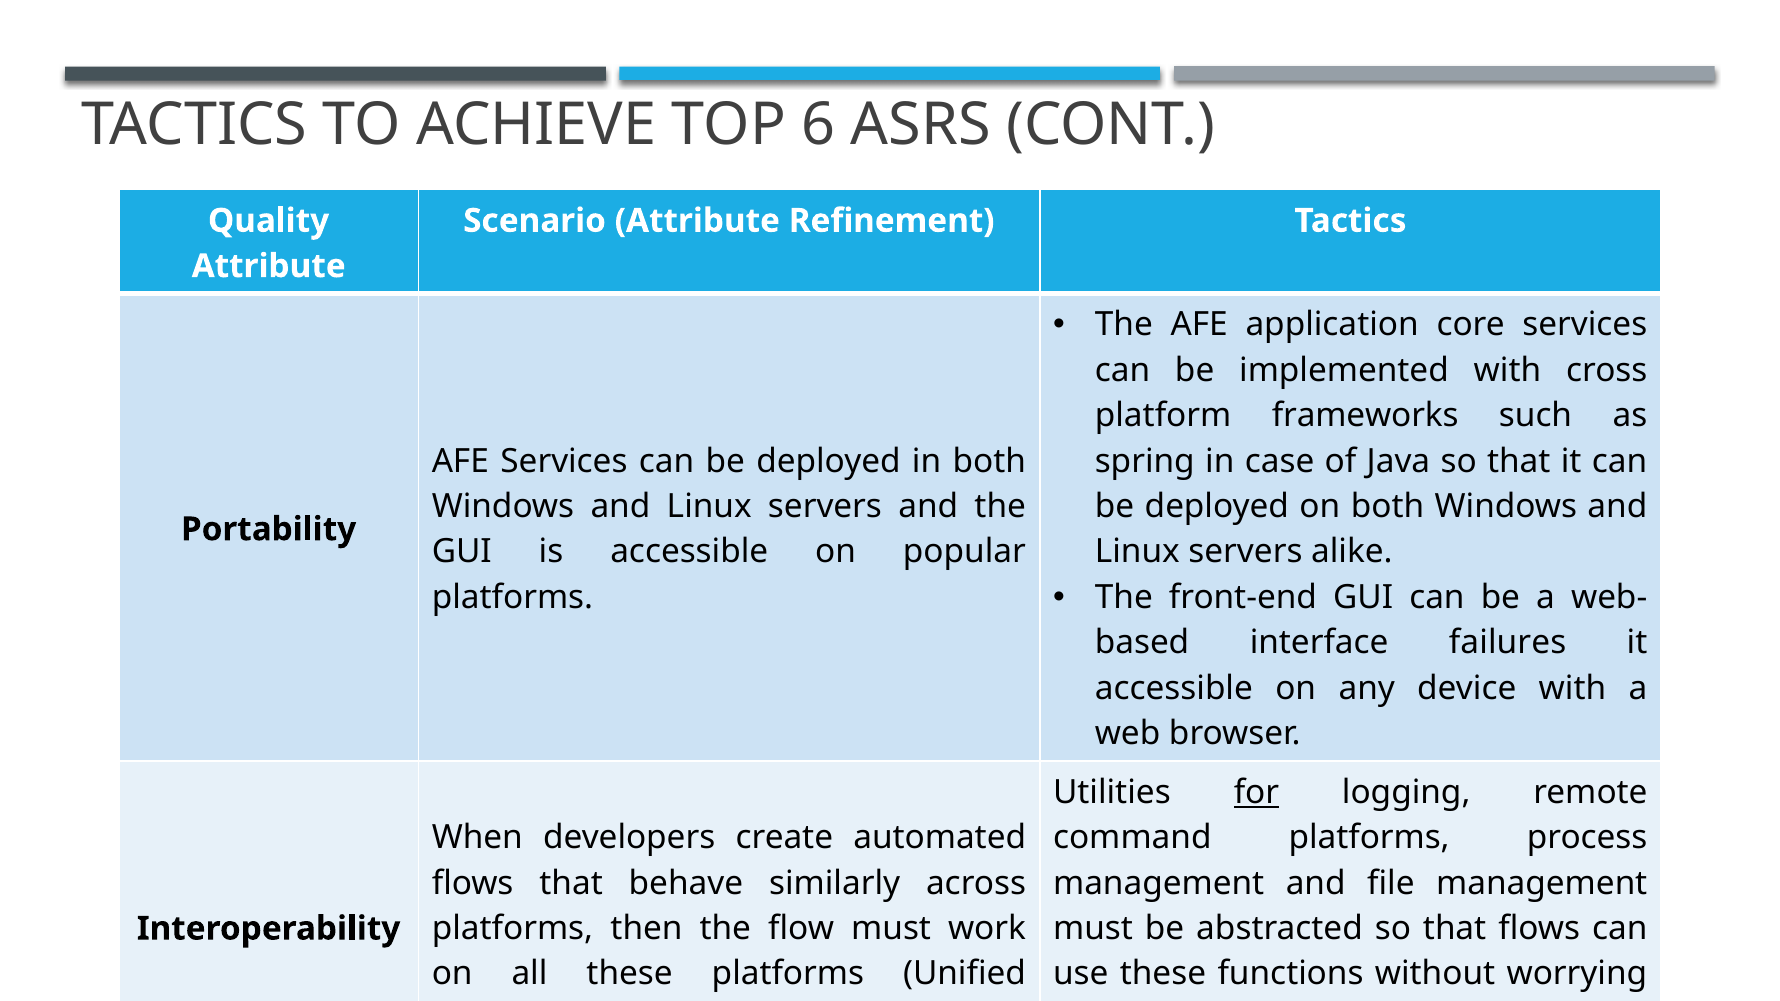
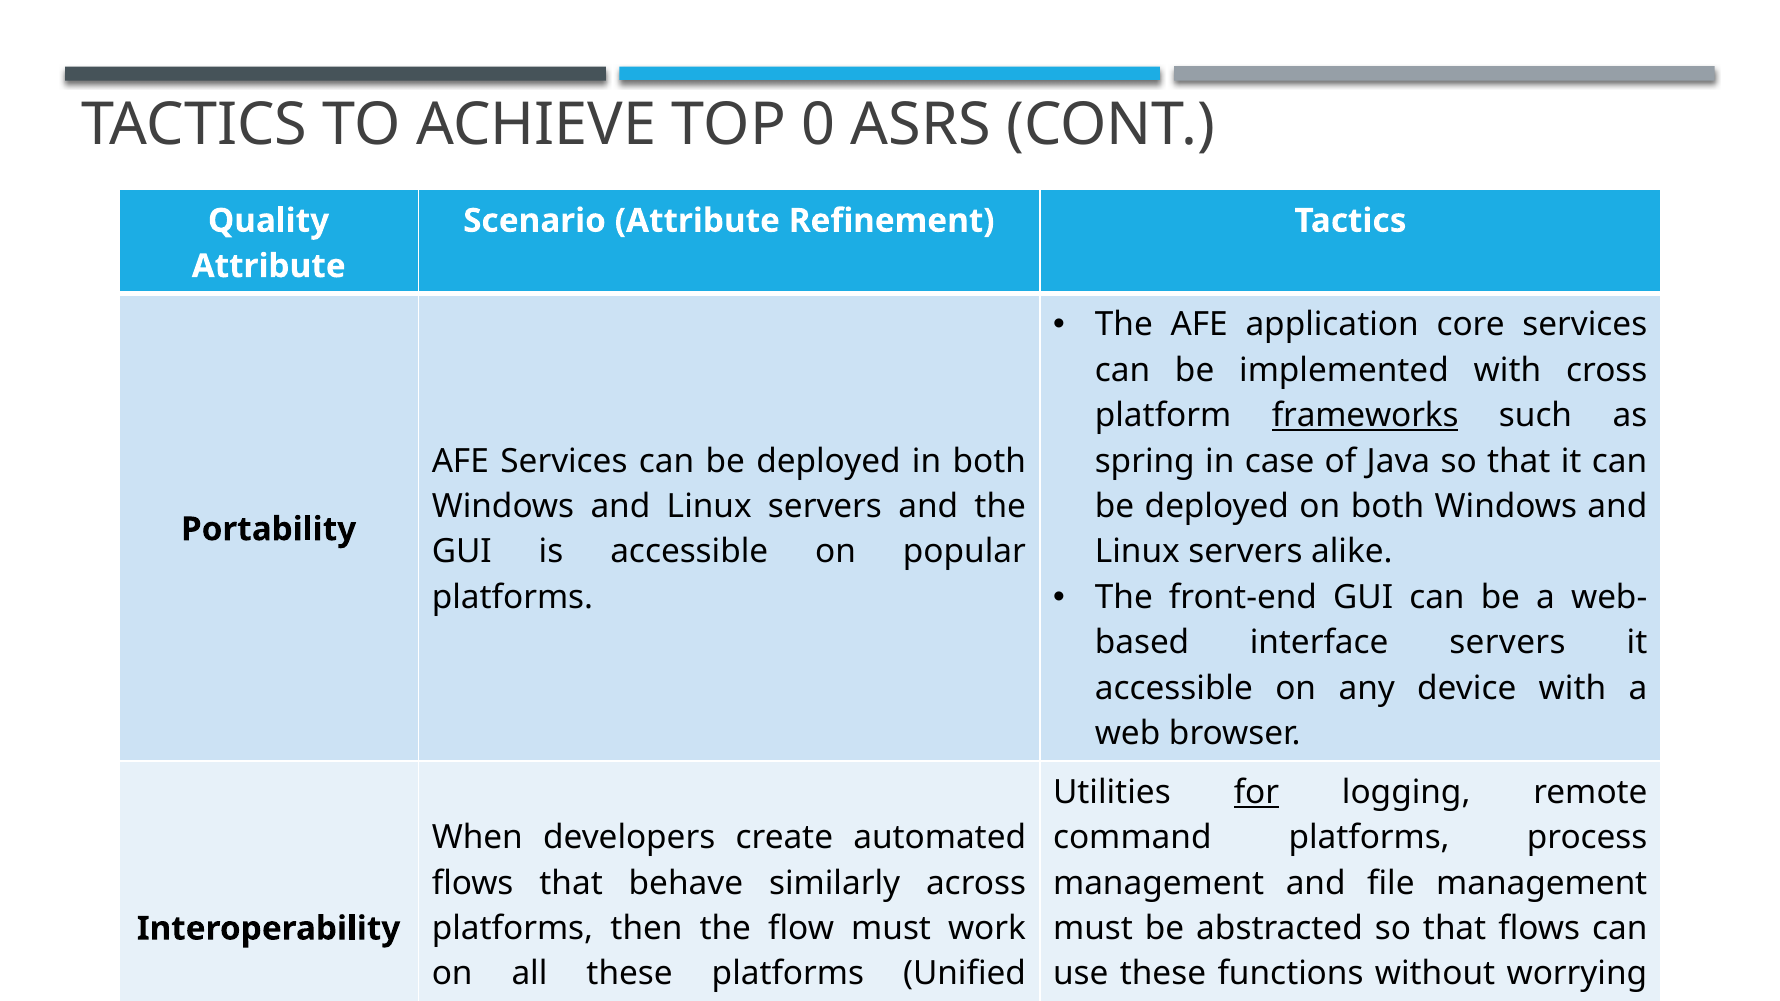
6: 6 -> 0 (819, 125)
frameworks underline: none -> present (1365, 416)
interface failures: failures -> servers (1507, 643)
